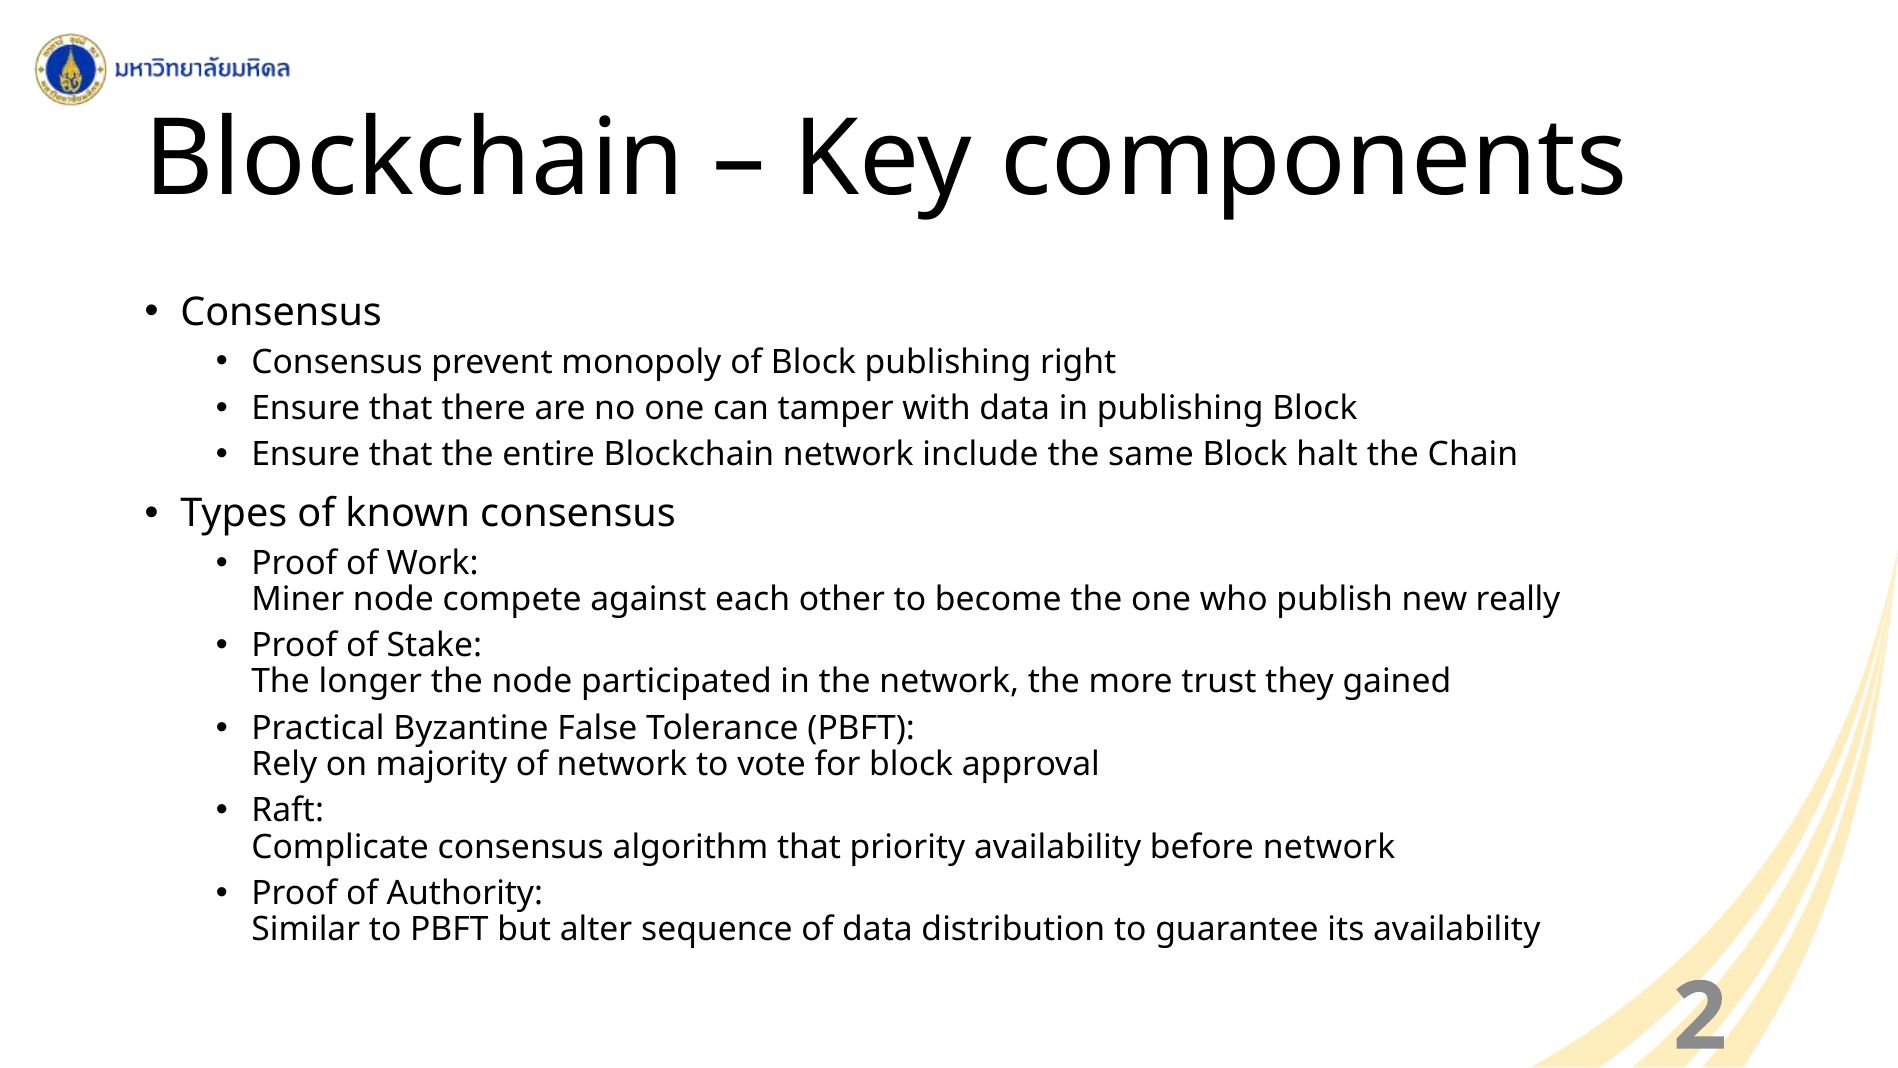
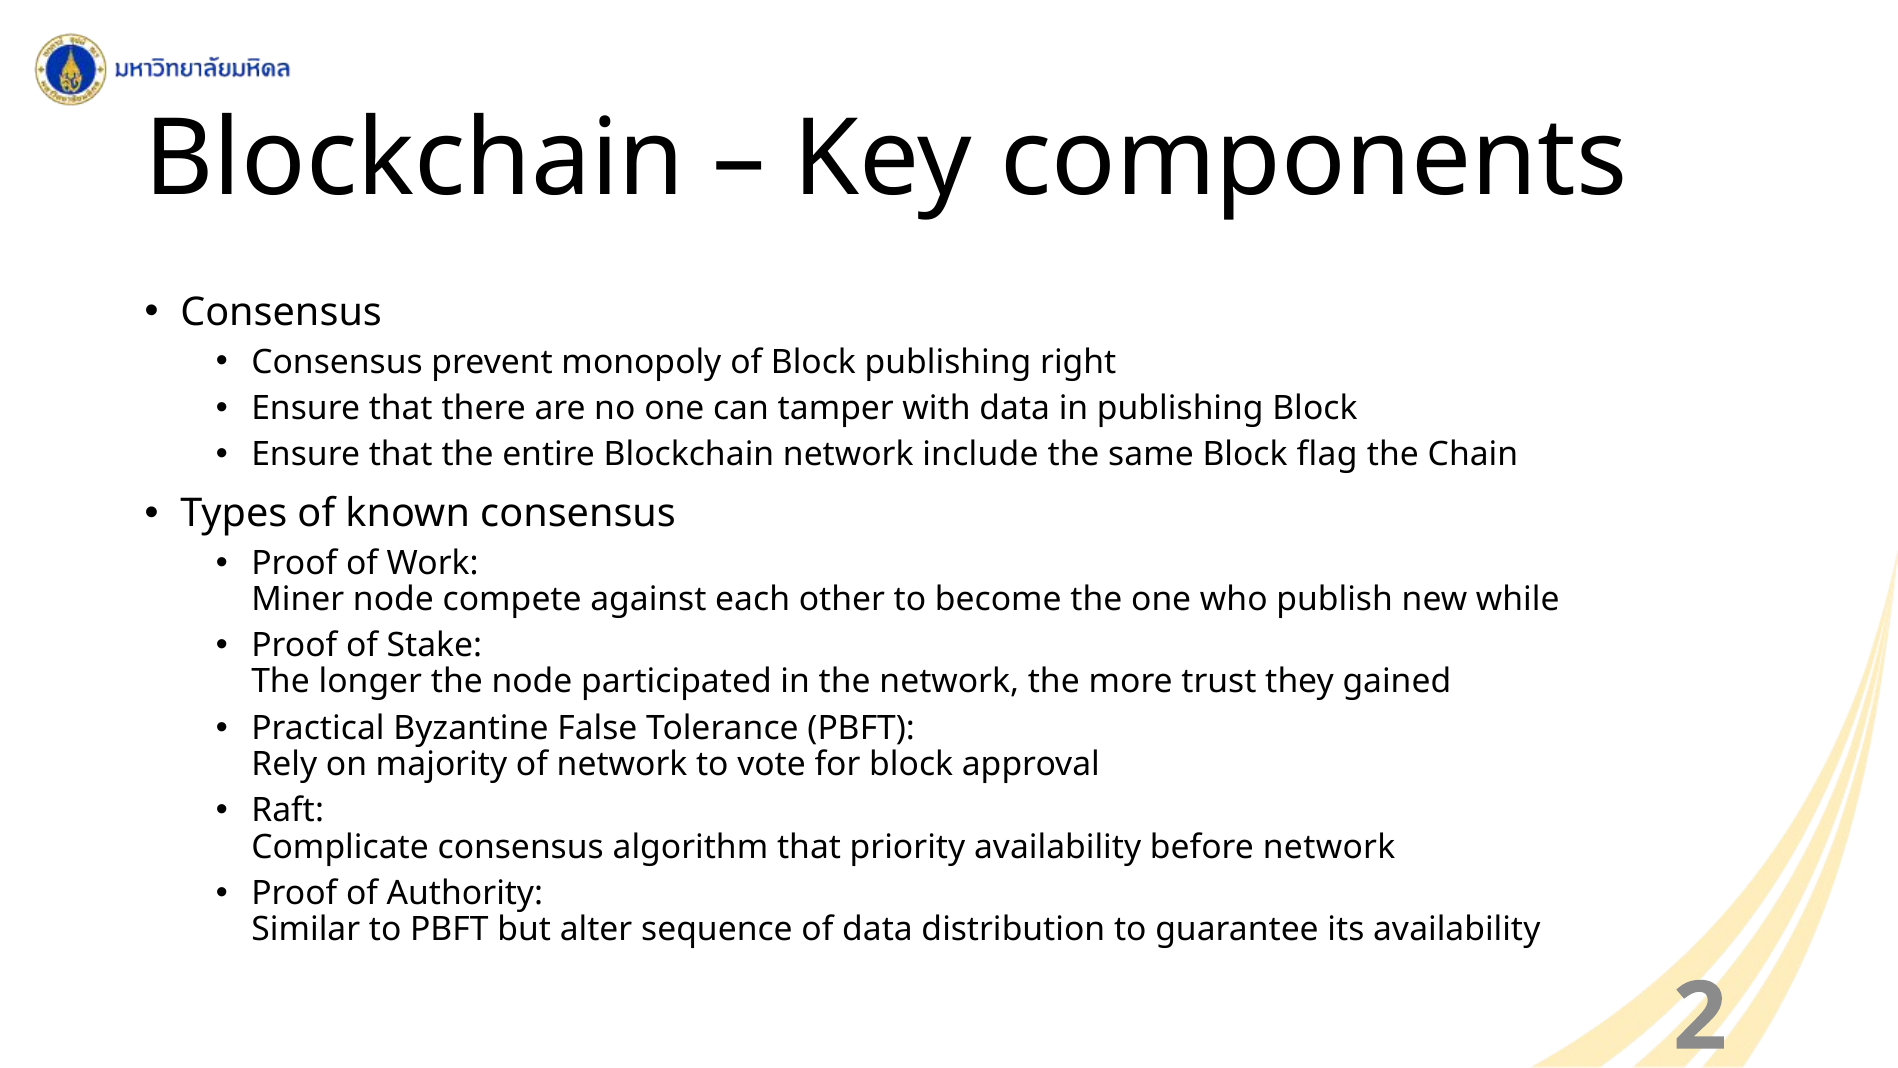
halt: halt -> flag (1327, 454)
really: really -> while (1518, 599)
